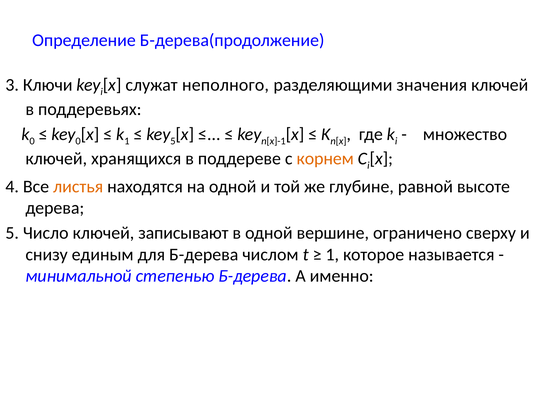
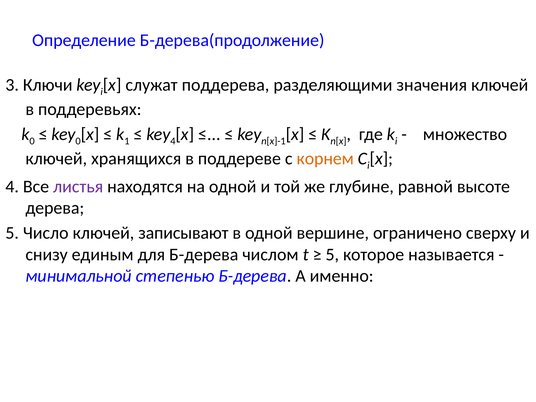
неполного: неполного -> поддерева (226, 85)
5: 5 -> 4 (173, 141)
листья colour: orange -> purple (78, 187)
1: 1 -> 5 (332, 254)
